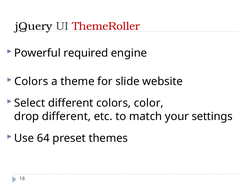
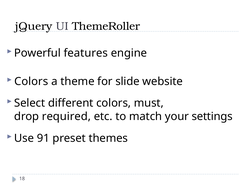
ThemeRoller colour: red -> black (106, 26)
required: required -> features (86, 53)
color: color -> must (149, 103)
drop different: different -> required (66, 117)
64: 64 -> 91 (43, 138)
